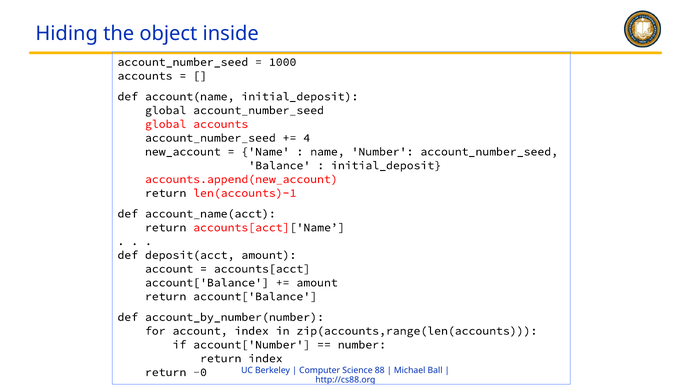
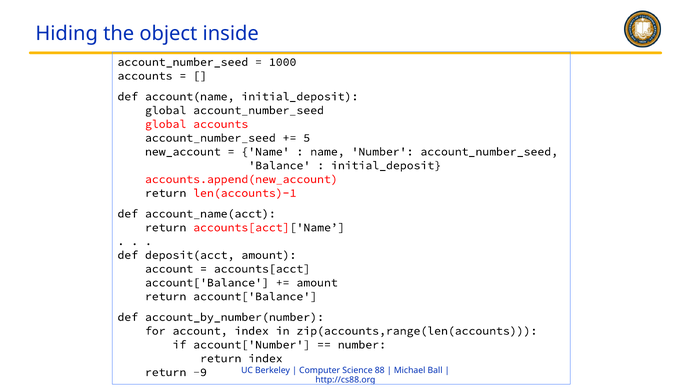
4: 4 -> 5 (307, 138)
-0: -0 -> -9 (200, 373)
